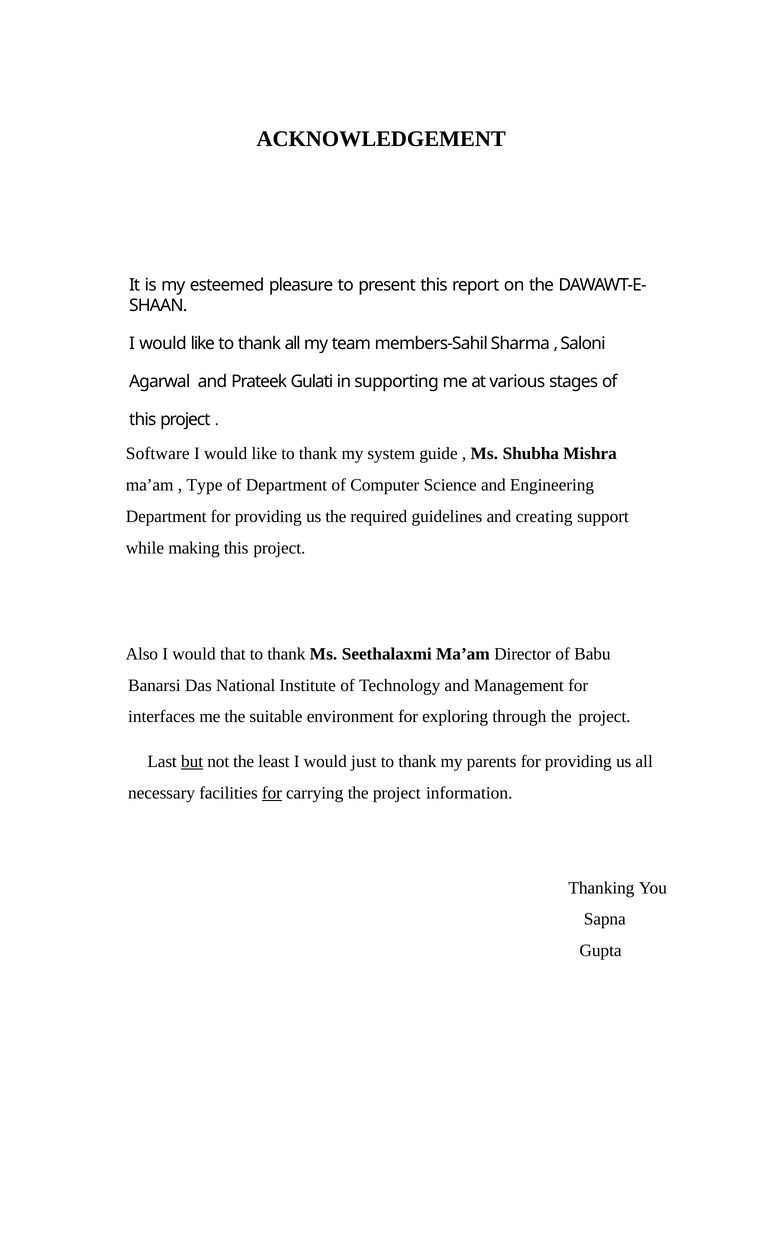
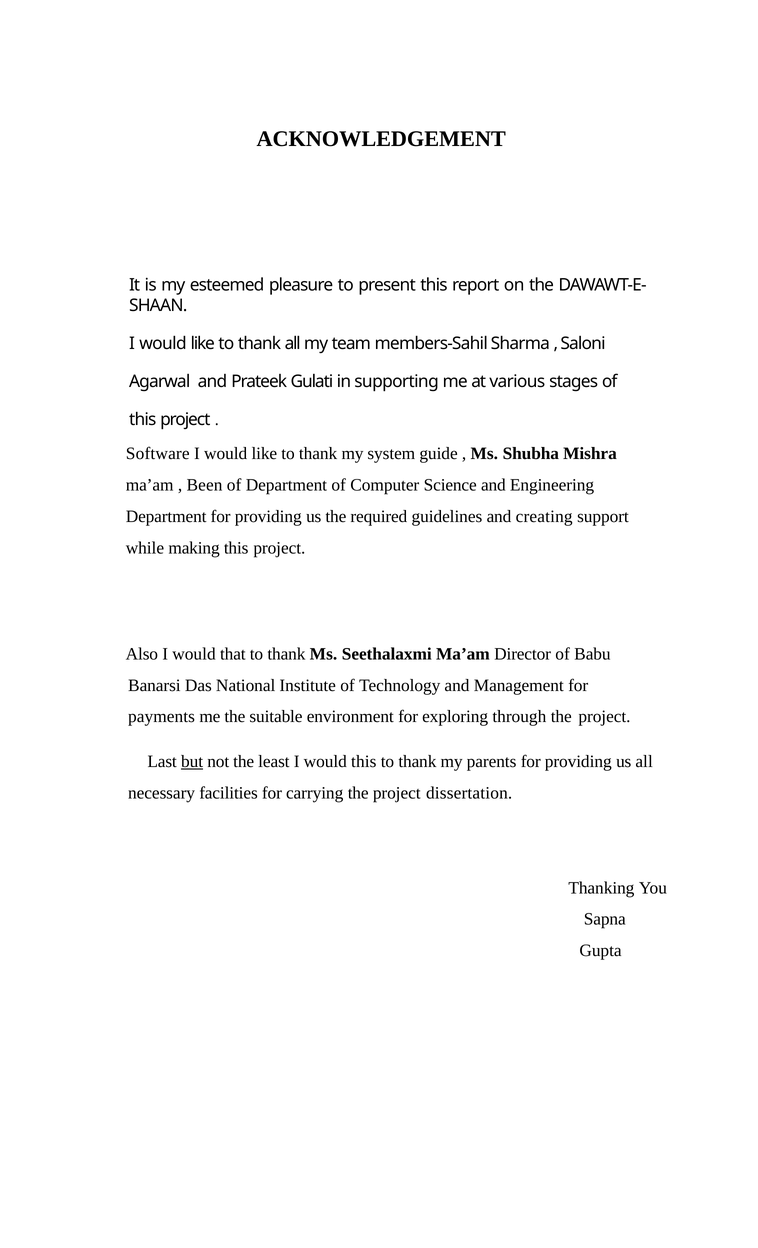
Type: Type -> Been (205, 485)
interfaces: interfaces -> payments (162, 717)
would just: just -> this (364, 762)
for underline: present -> none (272, 793)
information: information -> dissertation (469, 793)
